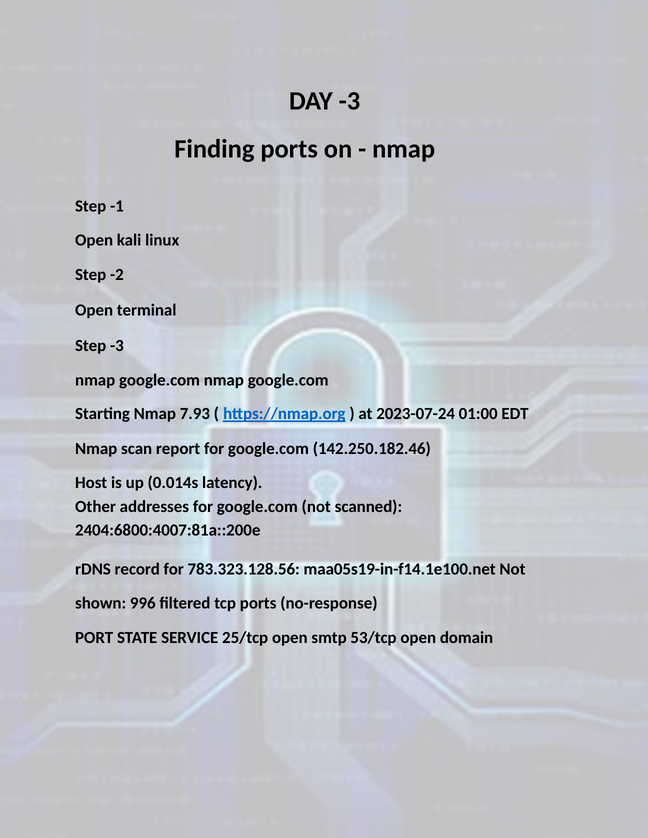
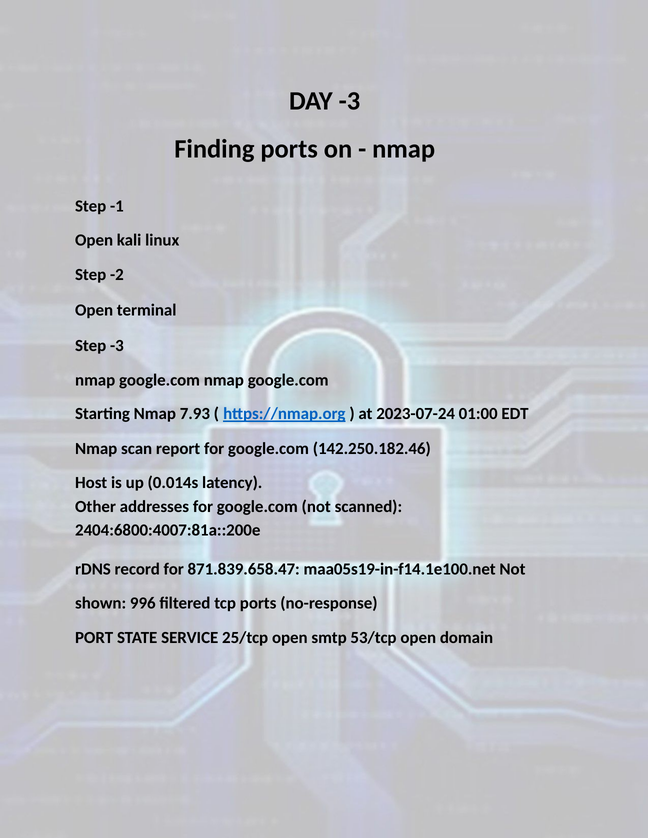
783.323.128.56: 783.323.128.56 -> 871.839.658.47 (244, 569)
